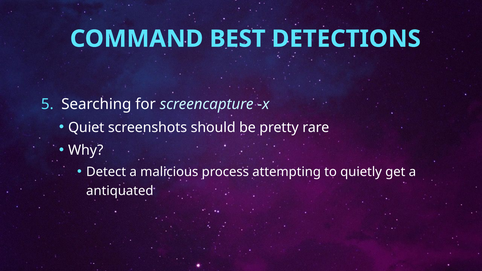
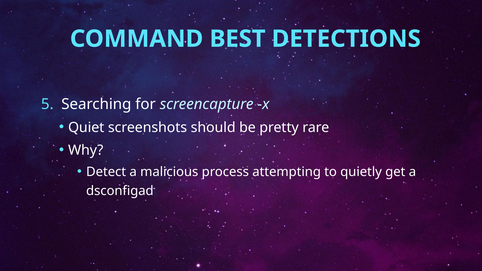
antiquated: antiquated -> dsconfigad (120, 191)
